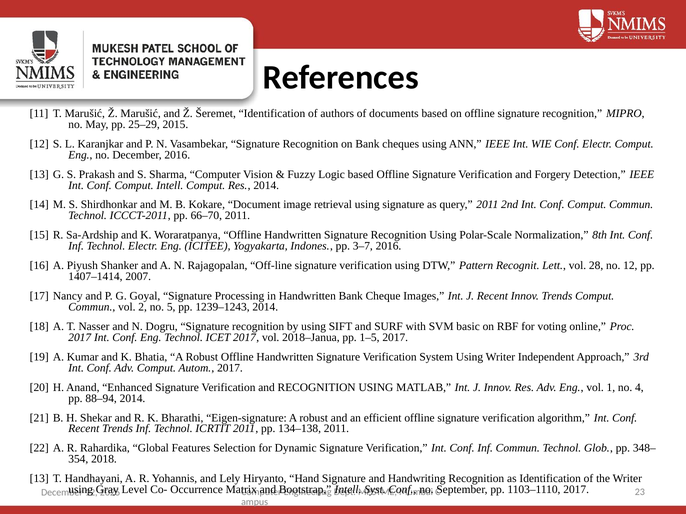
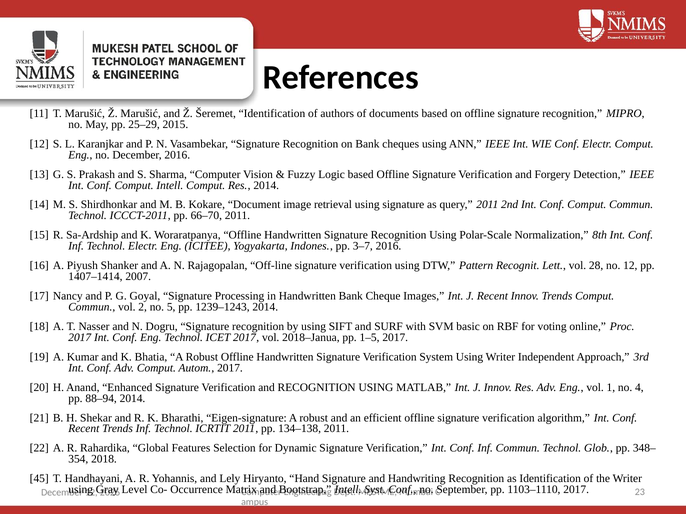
13: 13 -> 45 (39, 479)
